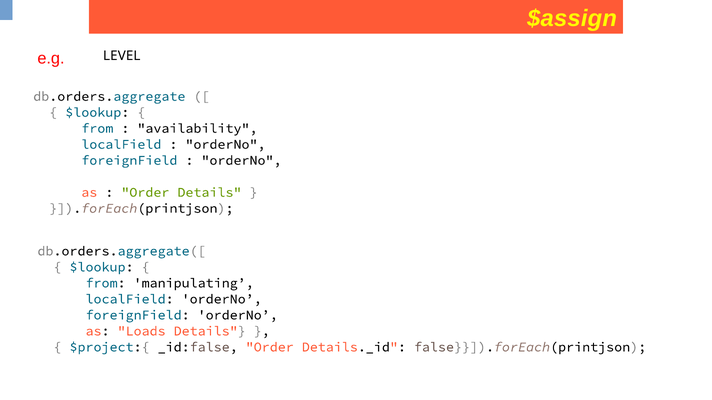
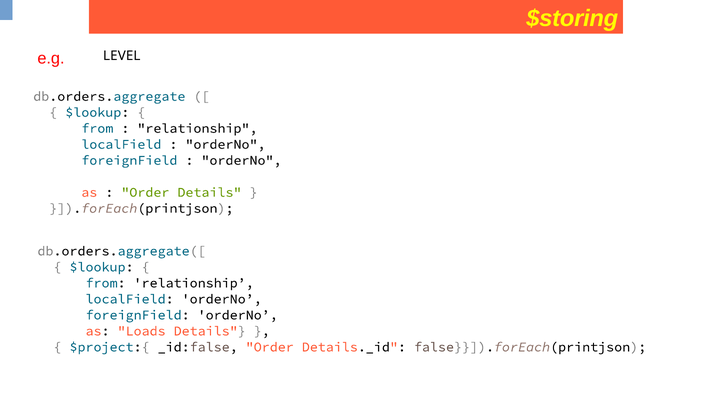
$assign: $assign -> $storing (572, 19)
availability: availability -> relationship (197, 129)
from manipulating: manipulating -> relationship (194, 283)
